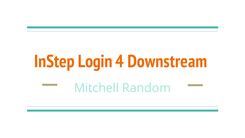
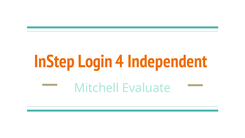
Downstream: Downstream -> Independent (167, 61)
Random: Random -> Evaluate (146, 88)
